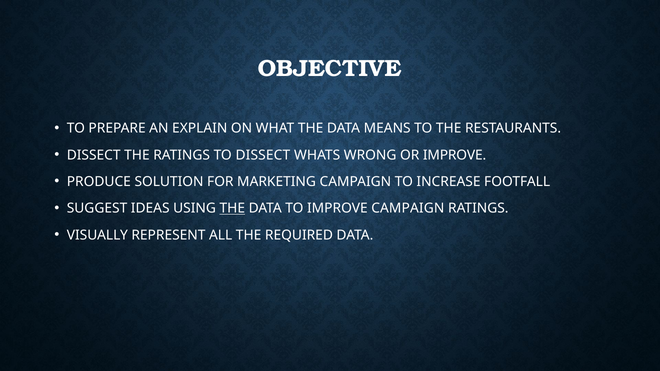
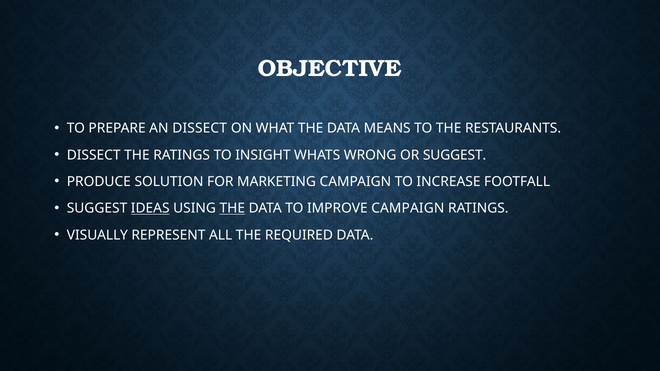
AN EXPLAIN: EXPLAIN -> DISSECT (200, 128)
TO DISSECT: DISSECT -> INSIGHT (263, 155)
OR IMPROVE: IMPROVE -> SUGGEST (455, 155)
IDEAS underline: none -> present (150, 208)
